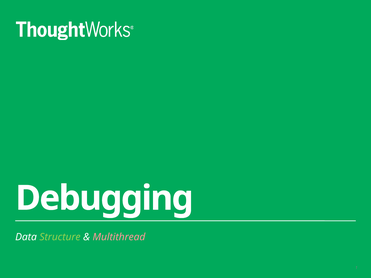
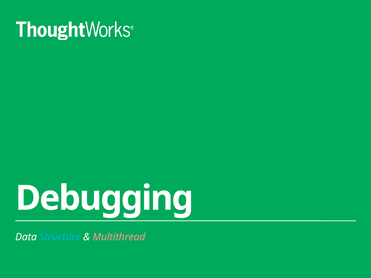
Structure colour: light green -> light blue (60, 237)
